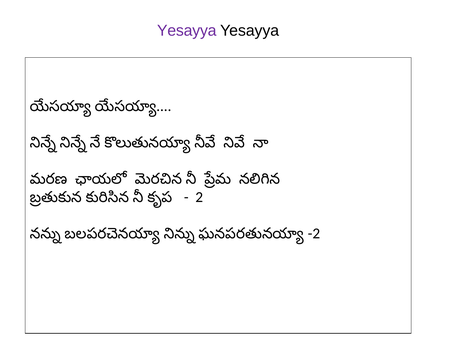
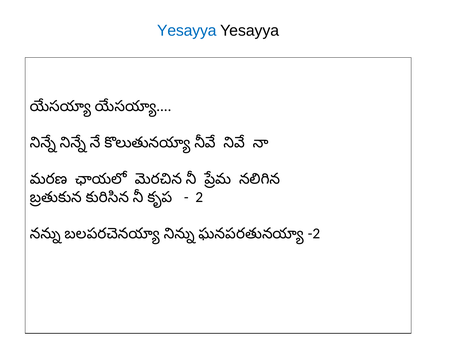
Yesayya colour: purple -> blue (187, 30)
